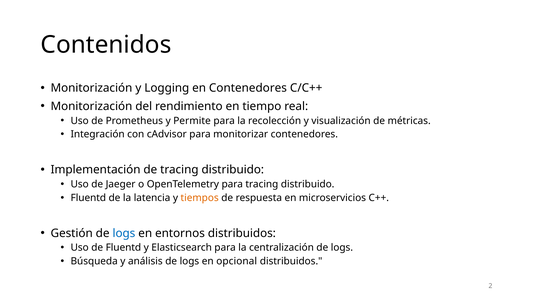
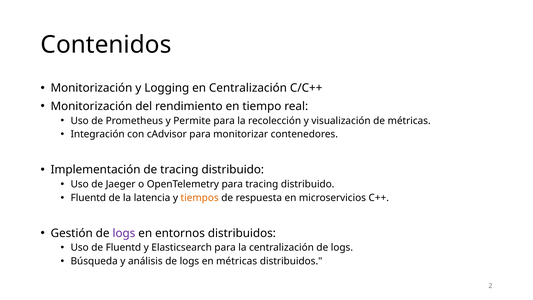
en Contenedores: Contenedores -> Centralización (248, 88)
logs colour: blue -> purple (124, 233)
en opcional: opcional -> métricas (237, 261)
